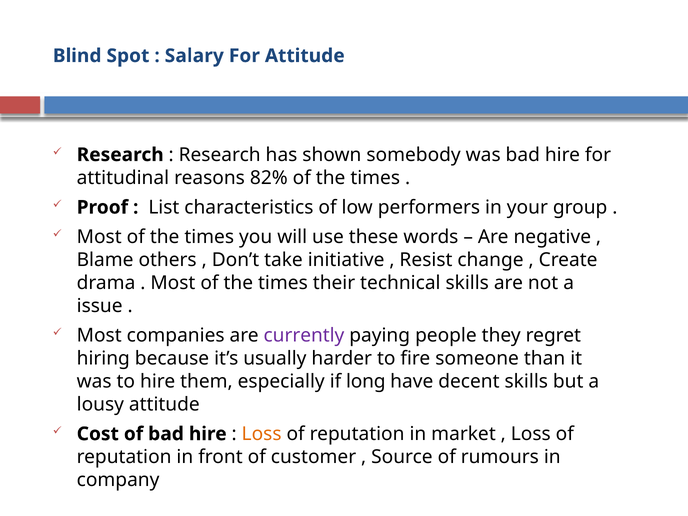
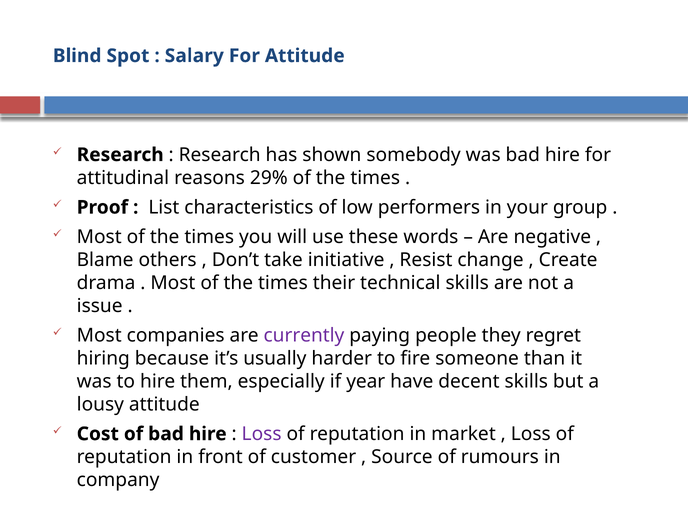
82%: 82% -> 29% (269, 178)
long: long -> year (366, 381)
Loss colour: orange -> purple (262, 434)
